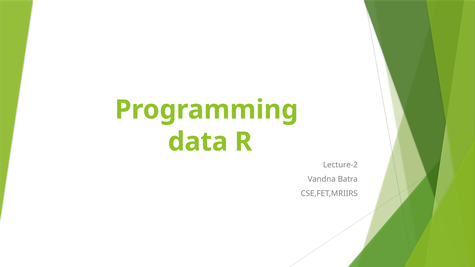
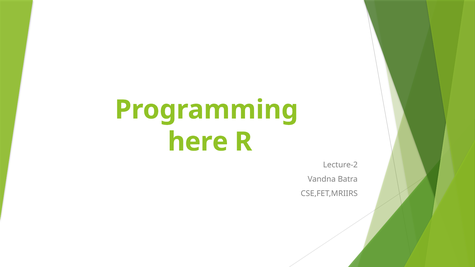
data: data -> here (198, 142)
